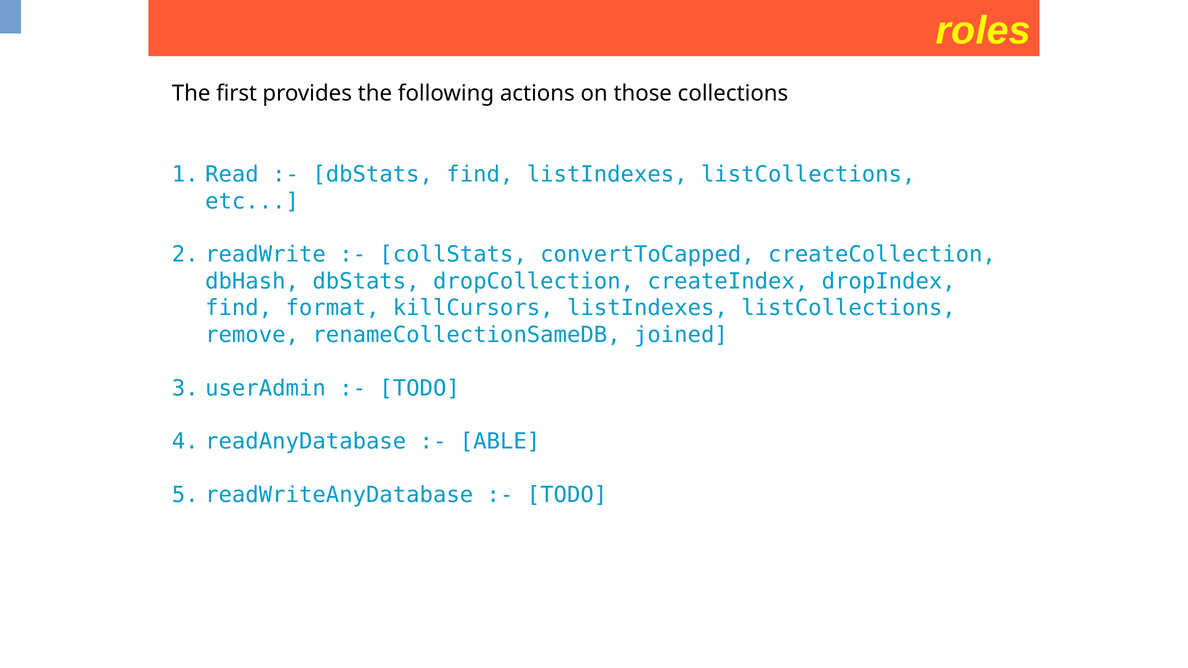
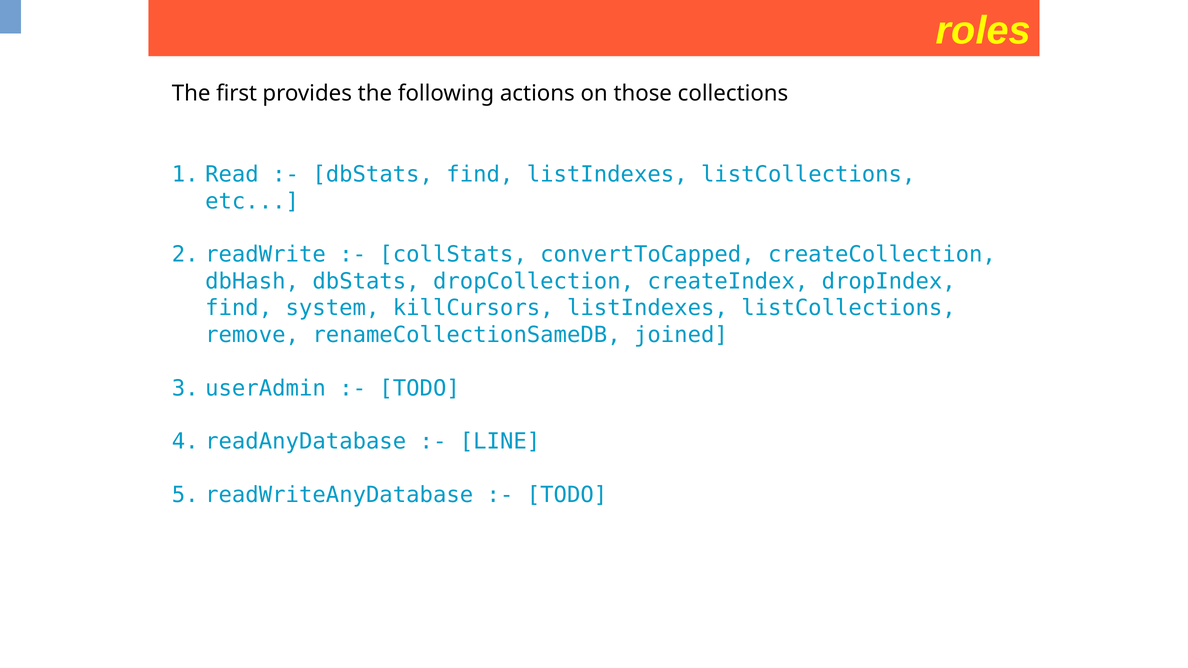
format: format -> system (332, 308)
ABLE: ABLE -> LINE (500, 442)
